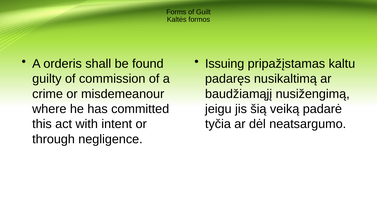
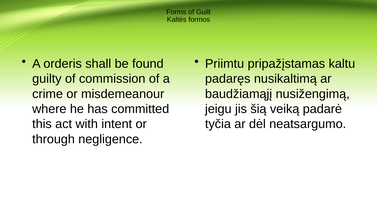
Issuing: Issuing -> Priimtu (225, 64)
